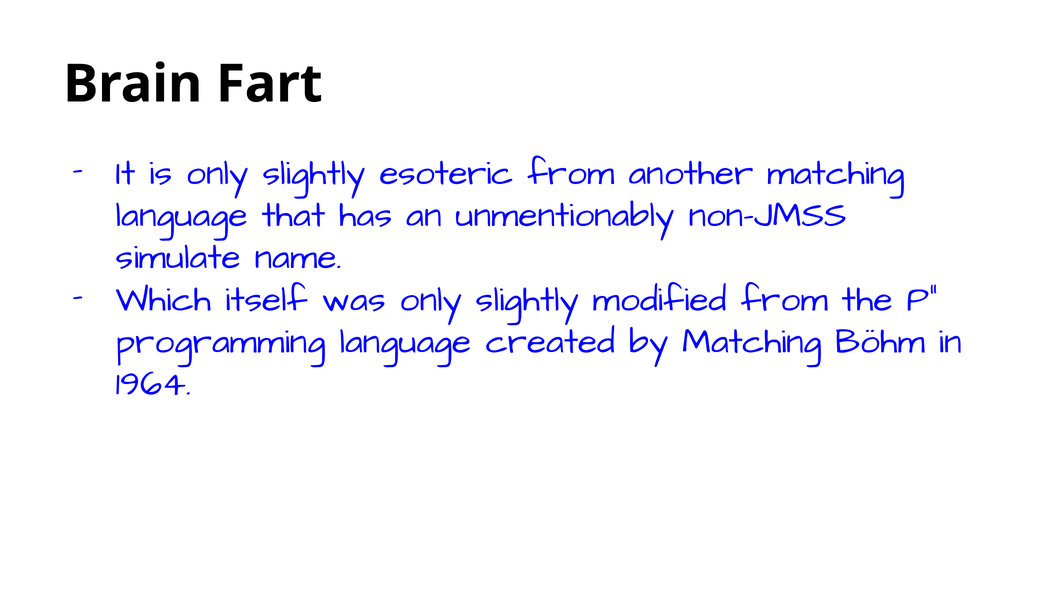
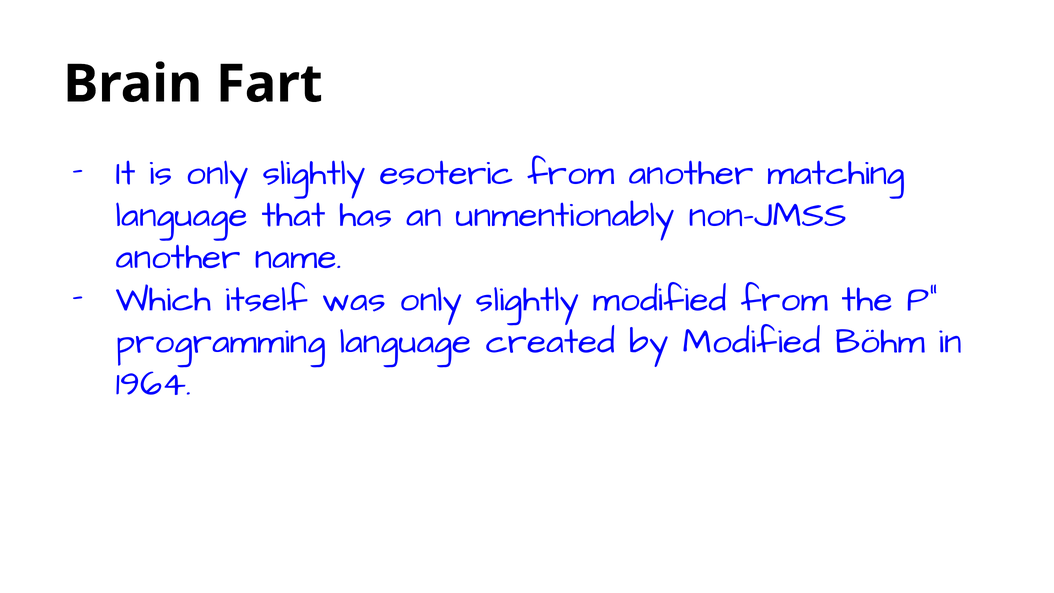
simulate: simulate -> another (178, 257)
by Matching: Matching -> Modified (752, 341)
